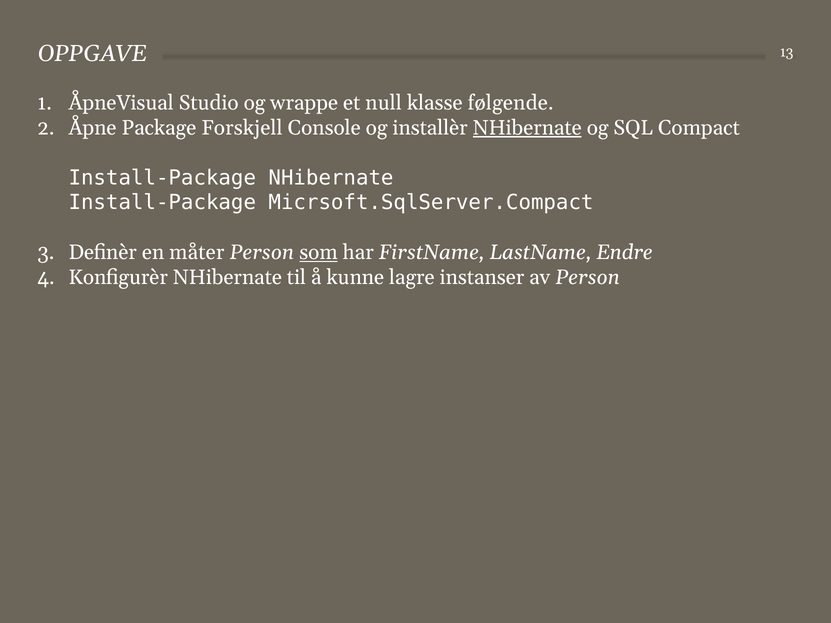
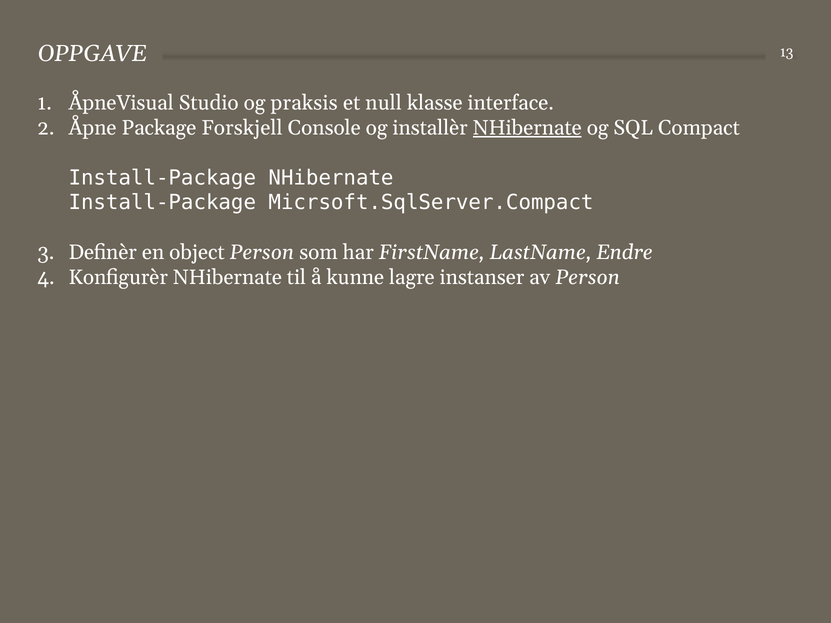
wrappe: wrappe -> praksis (304, 103)
følgende: følgende -> interface (511, 103)
måter: måter -> object (197, 253)
som underline: present -> none (318, 253)
